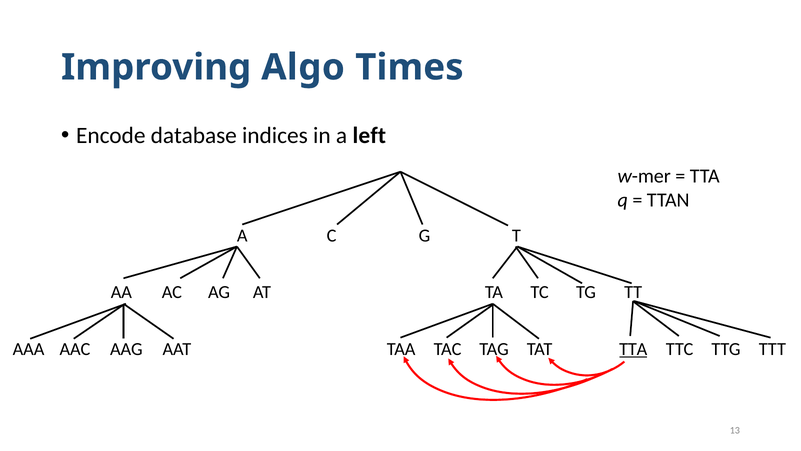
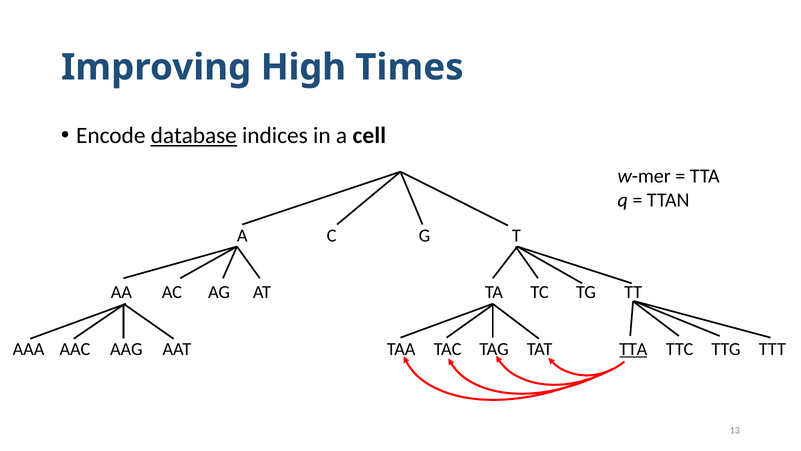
Algo: Algo -> High (303, 67)
database underline: none -> present (194, 135)
left: left -> cell (369, 135)
